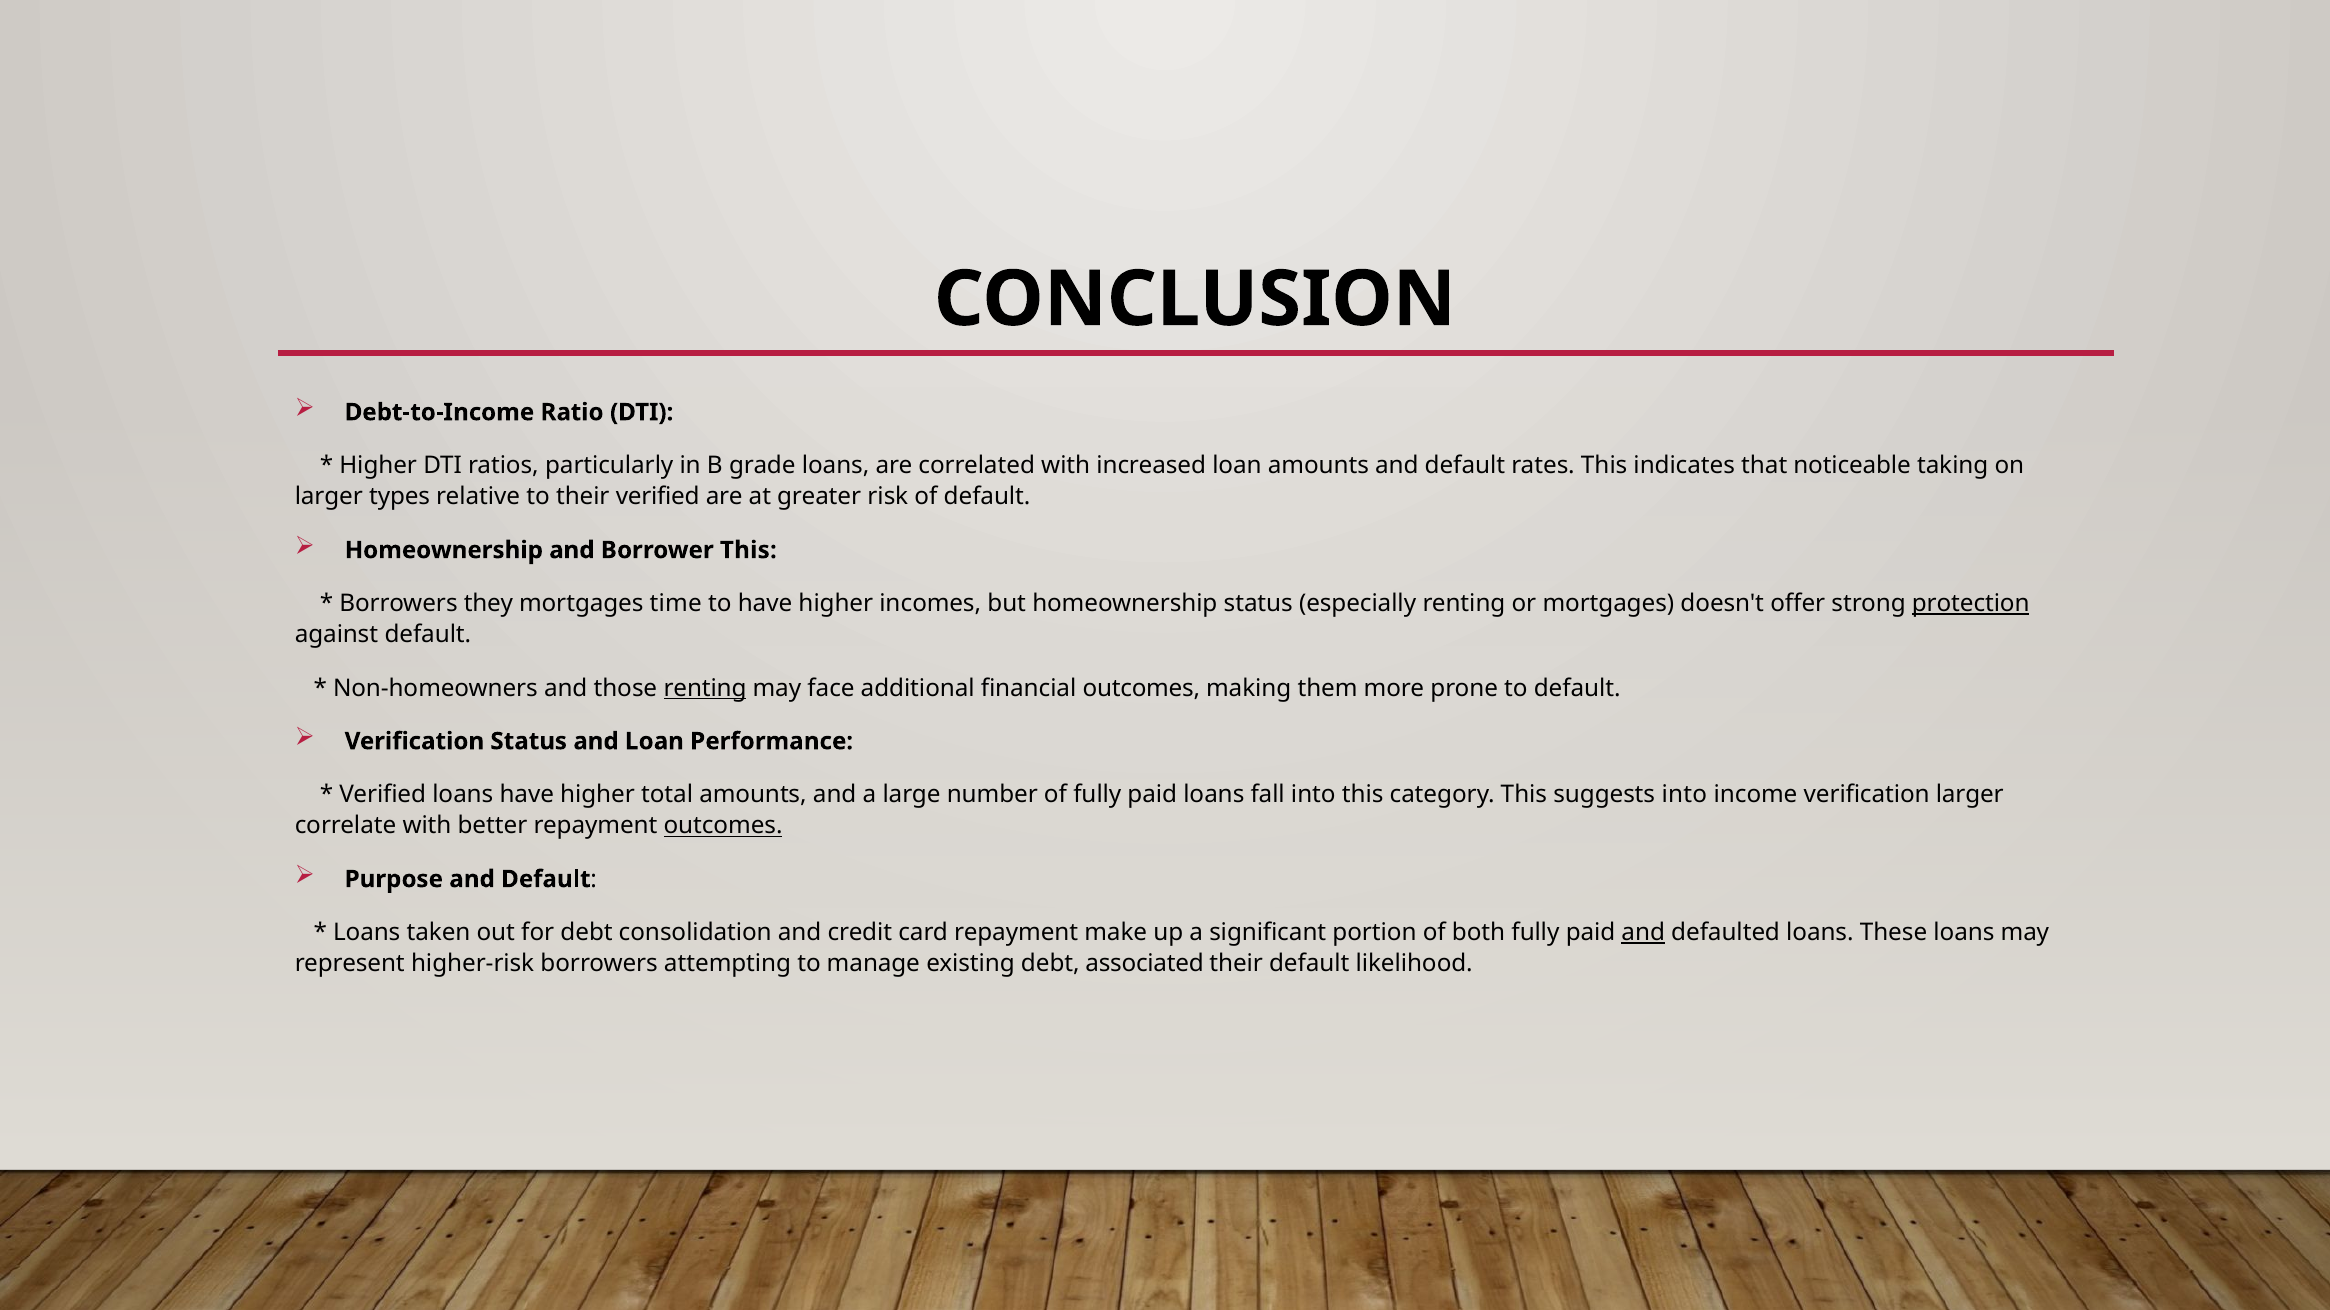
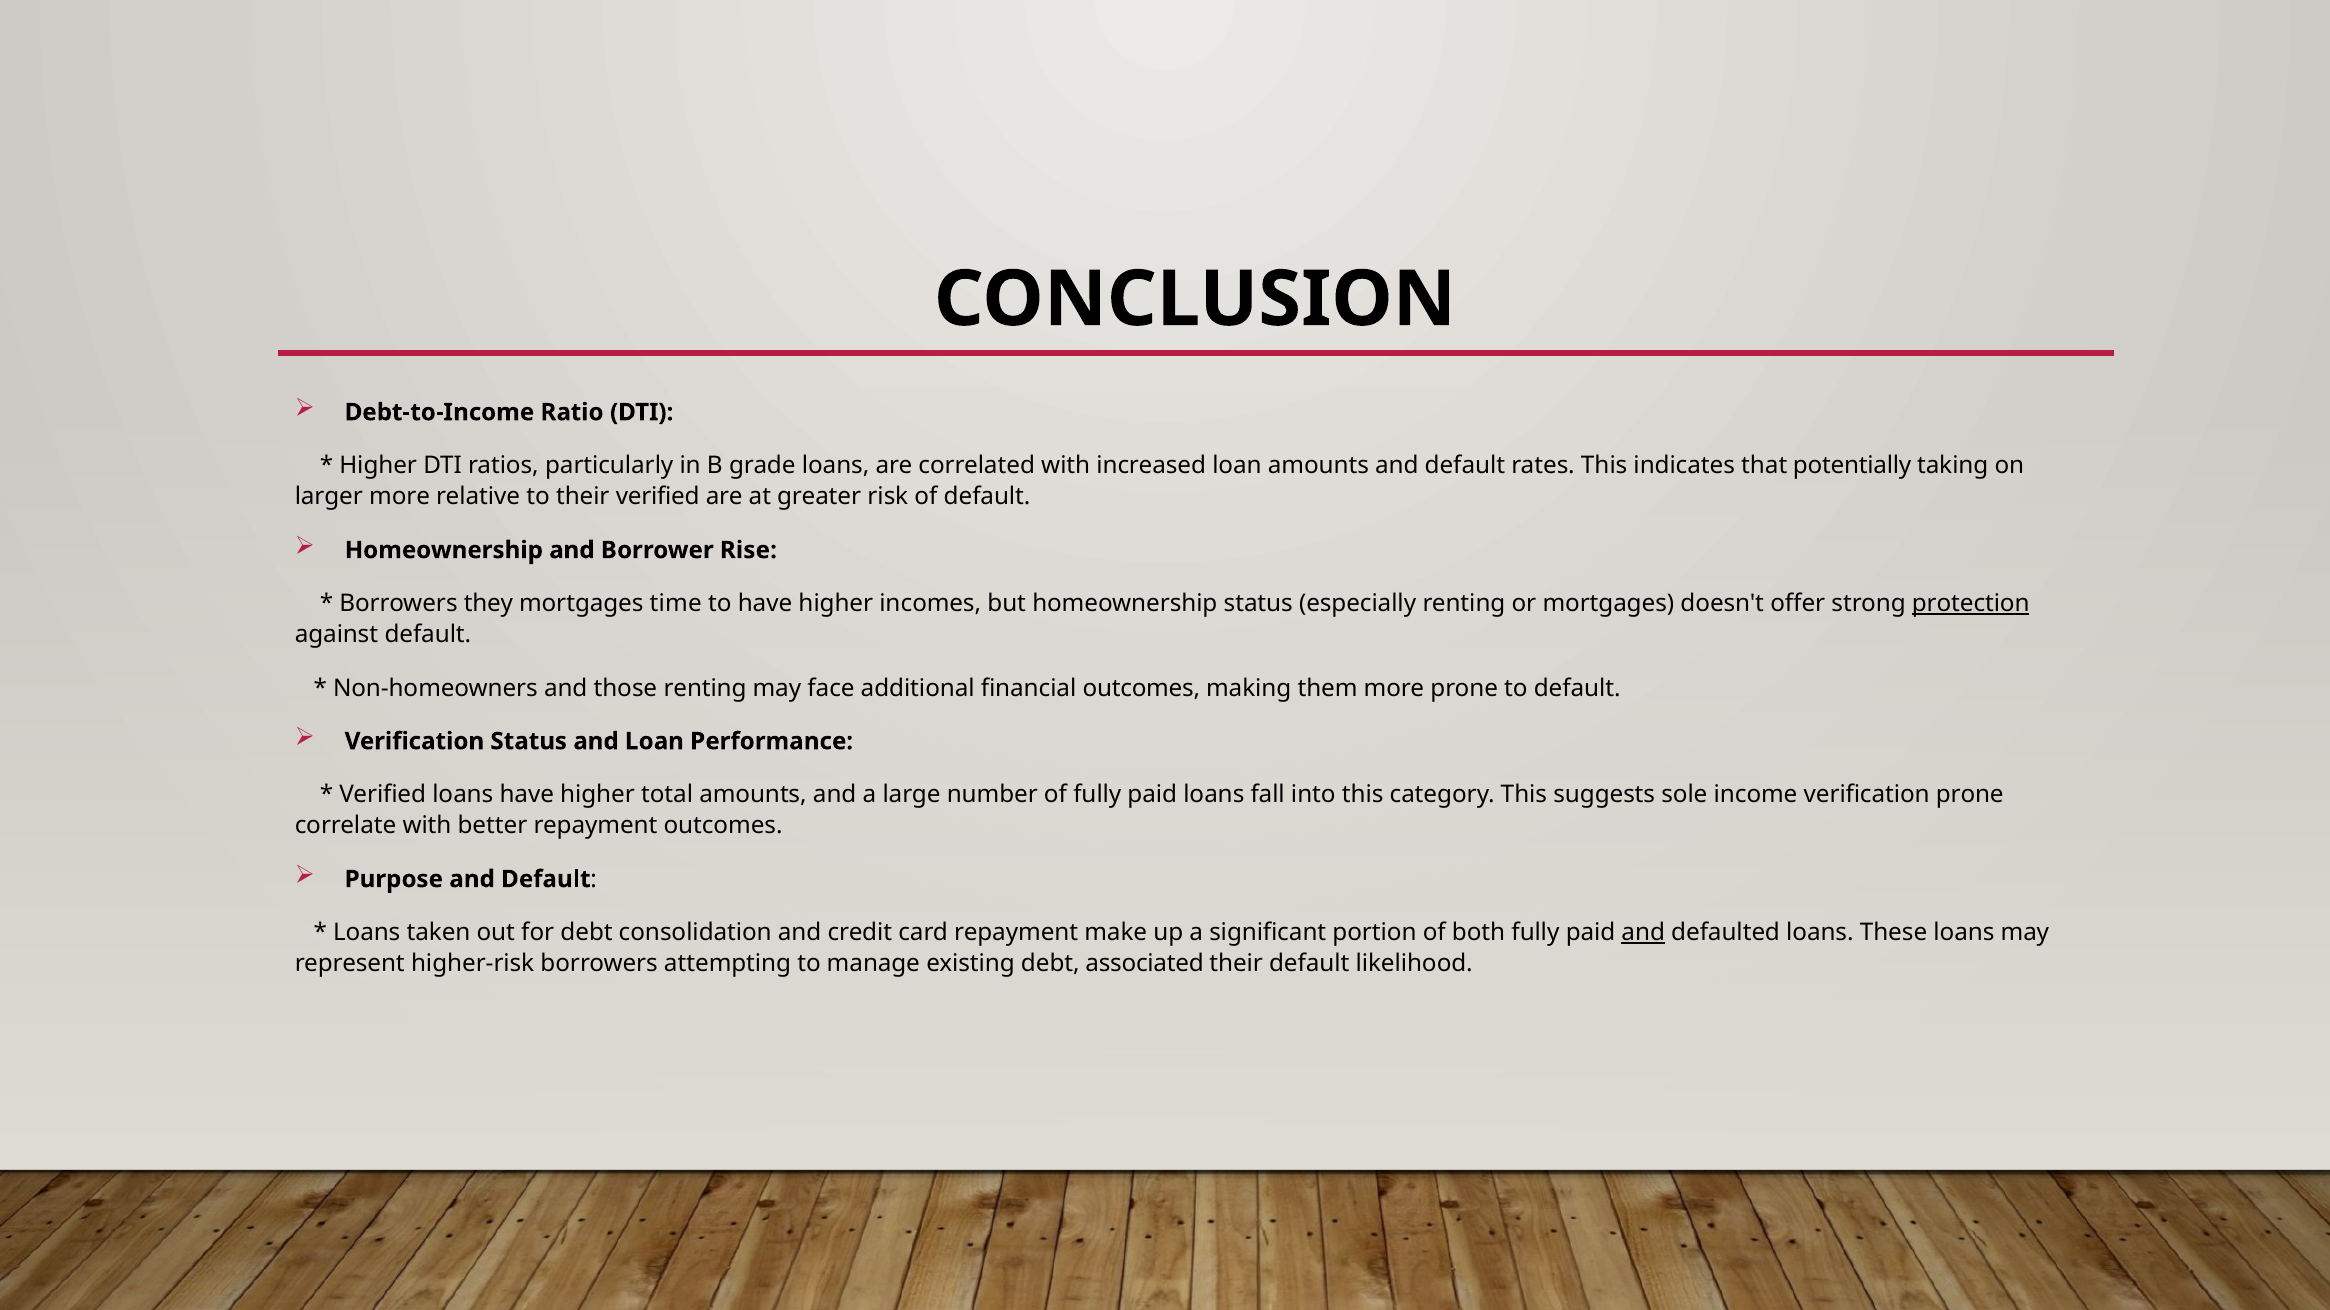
noticeable: noticeable -> potentially (1852, 466)
larger types: types -> more (400, 497)
Borrower This: This -> Rise (748, 550)
renting underline: present -> none (705, 688)
suggests into: into -> sole (1684, 795)
verification larger: larger -> prone (1970, 795)
outcomes underline: present -> none (723, 826)
